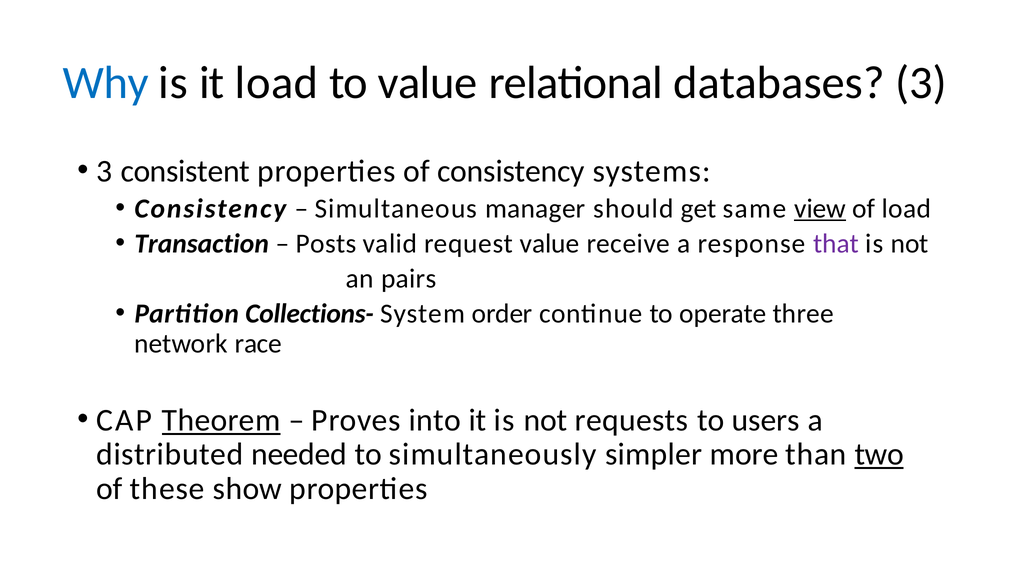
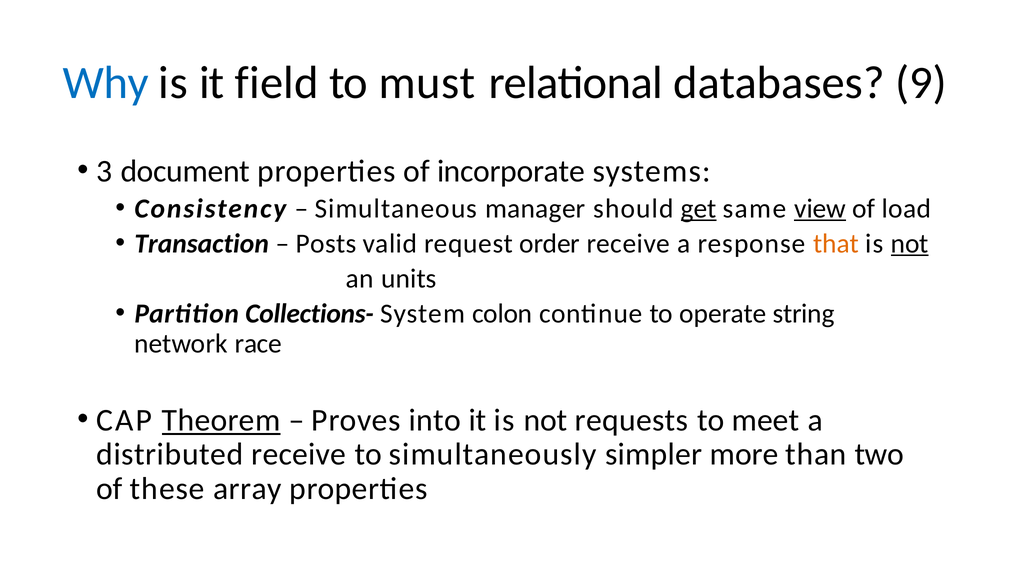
it load: load -> field (277, 83)
to value: value -> must (427, 83)
databases 3: 3 -> 9 (921, 83)
consistent: consistent -> document (185, 171)
of consistency: consistency -> incorporate (511, 171)
get underline: none -> present (699, 208)
request value: value -> order (550, 243)
that colour: purple -> orange (836, 243)
not underline: none -> present (910, 243)
pairs: pairs -> units (409, 278)
order: order -> colon (502, 314)
three: three -> string (804, 314)
users: users -> meet (765, 420)
distributed needed: needed -> receive (299, 454)
two underline: present -> none (879, 454)
show: show -> array (247, 489)
